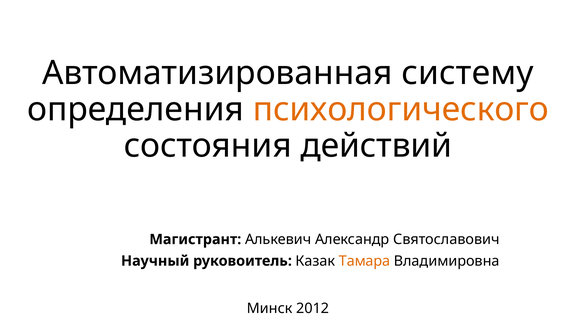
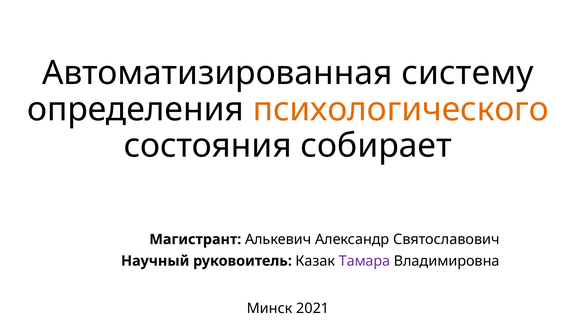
действий: действий -> собирает (376, 146)
Тамара colour: orange -> purple (365, 261)
2012: 2012 -> 2021 (313, 308)
